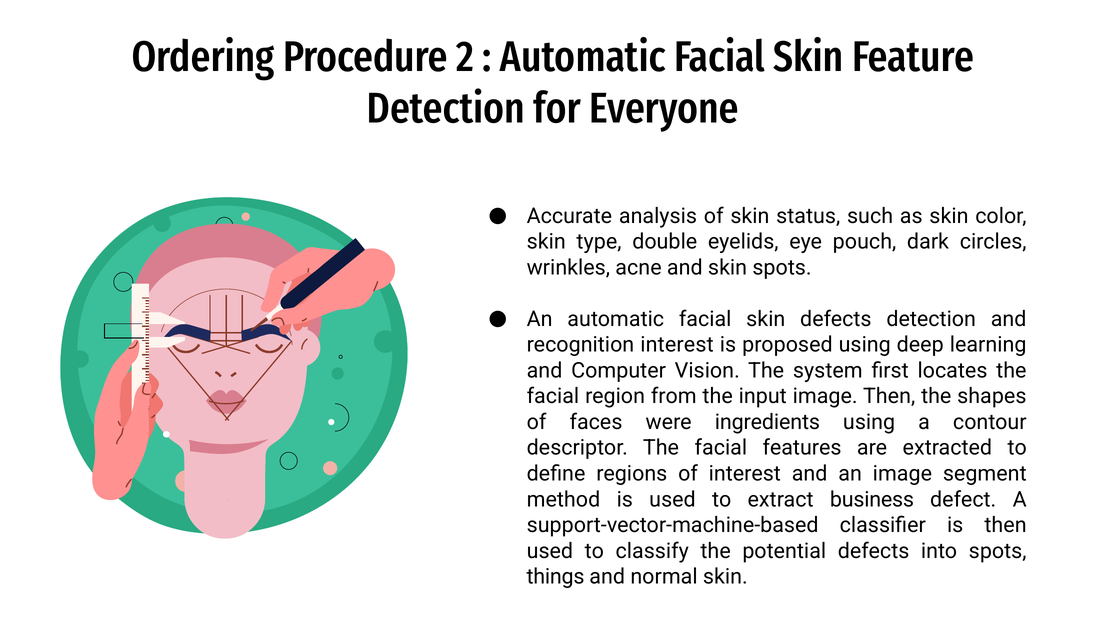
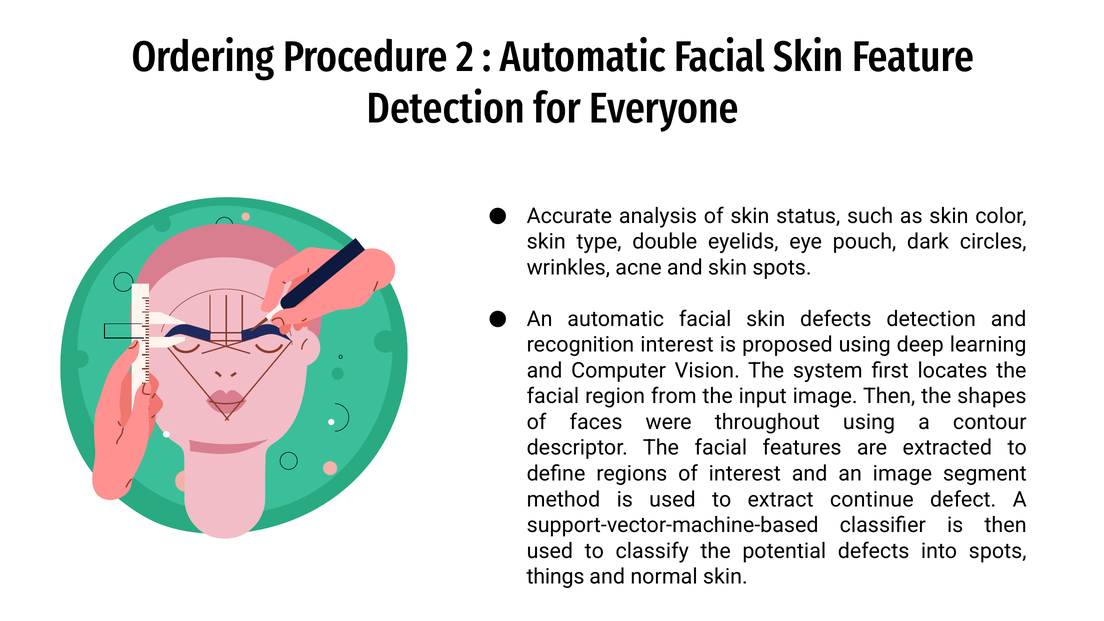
ingredients: ingredients -> throughout (767, 422)
business: business -> continue (872, 499)
